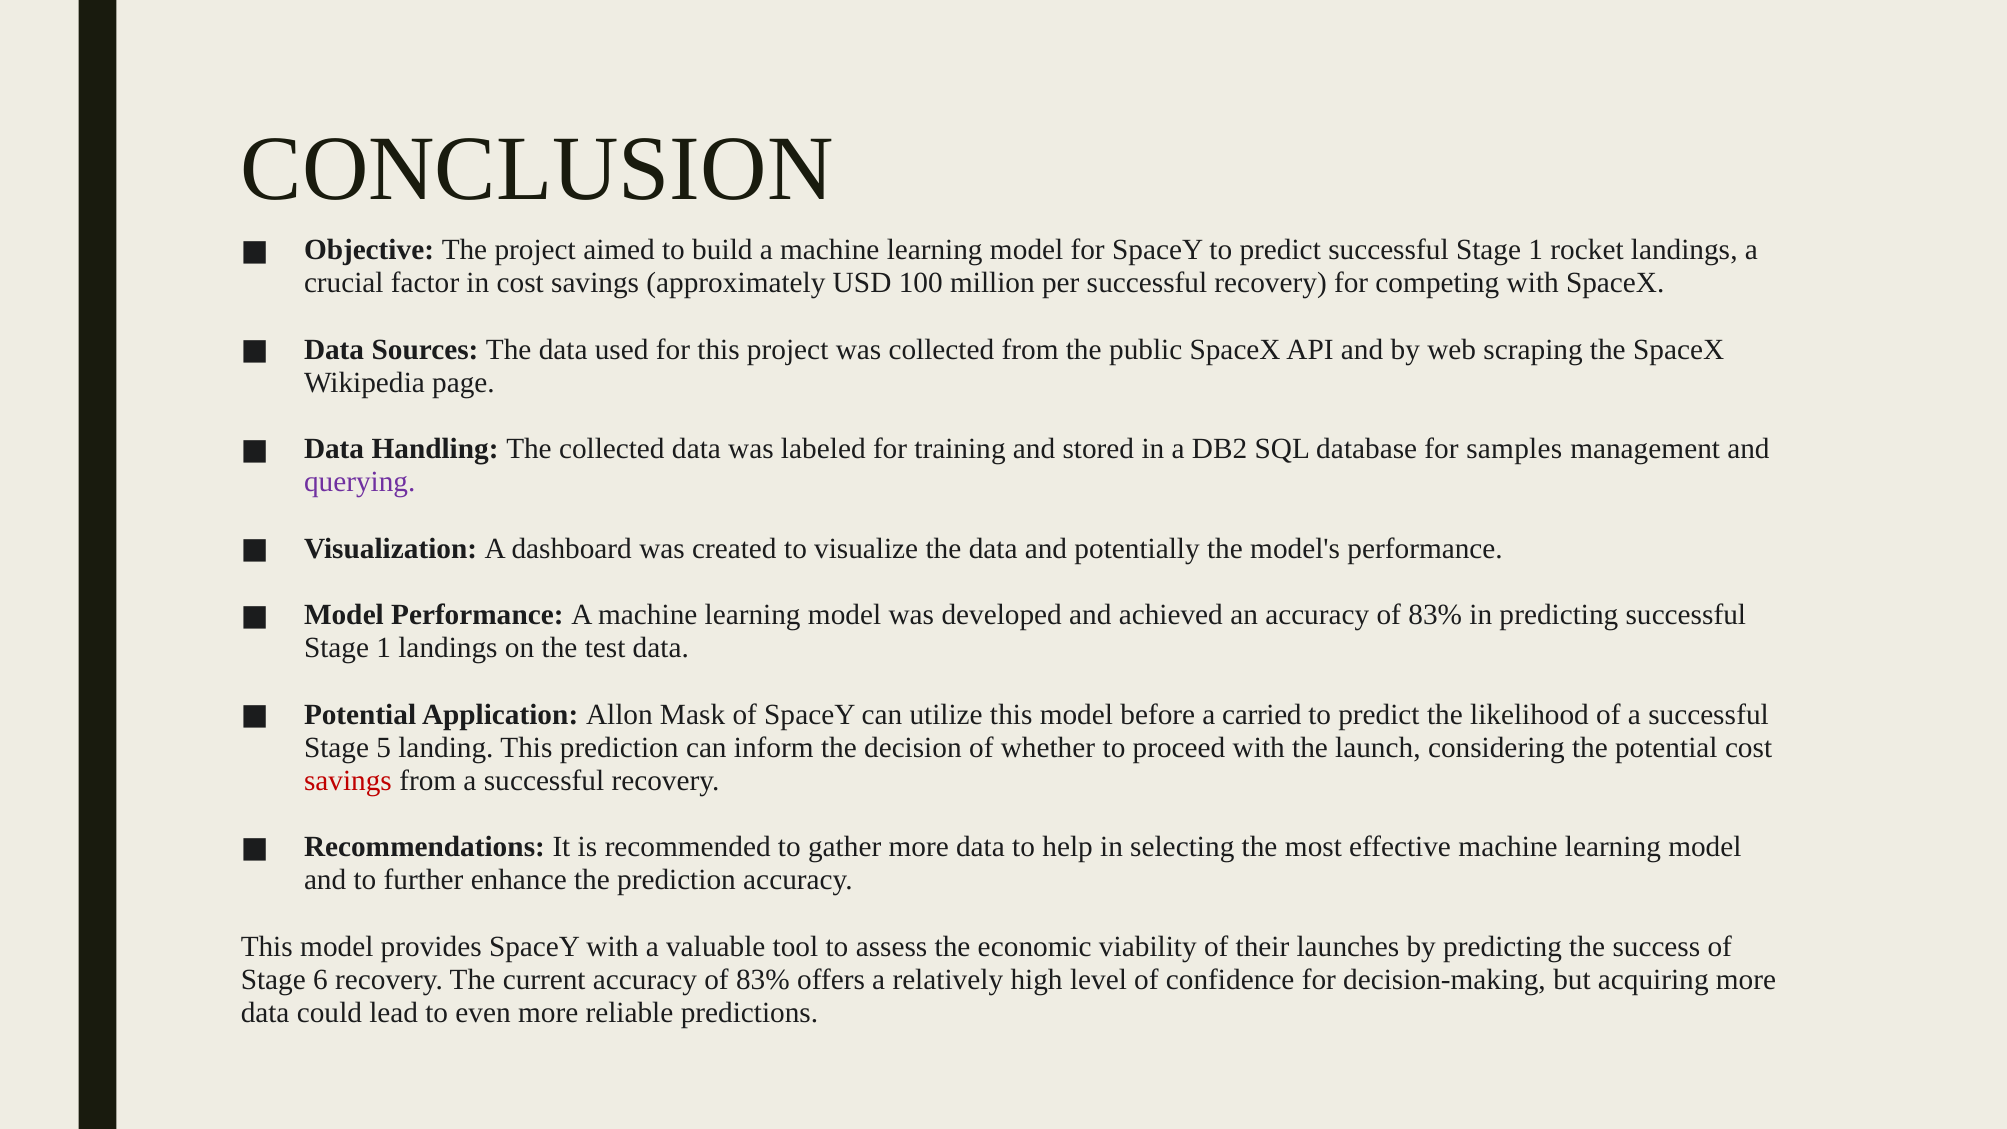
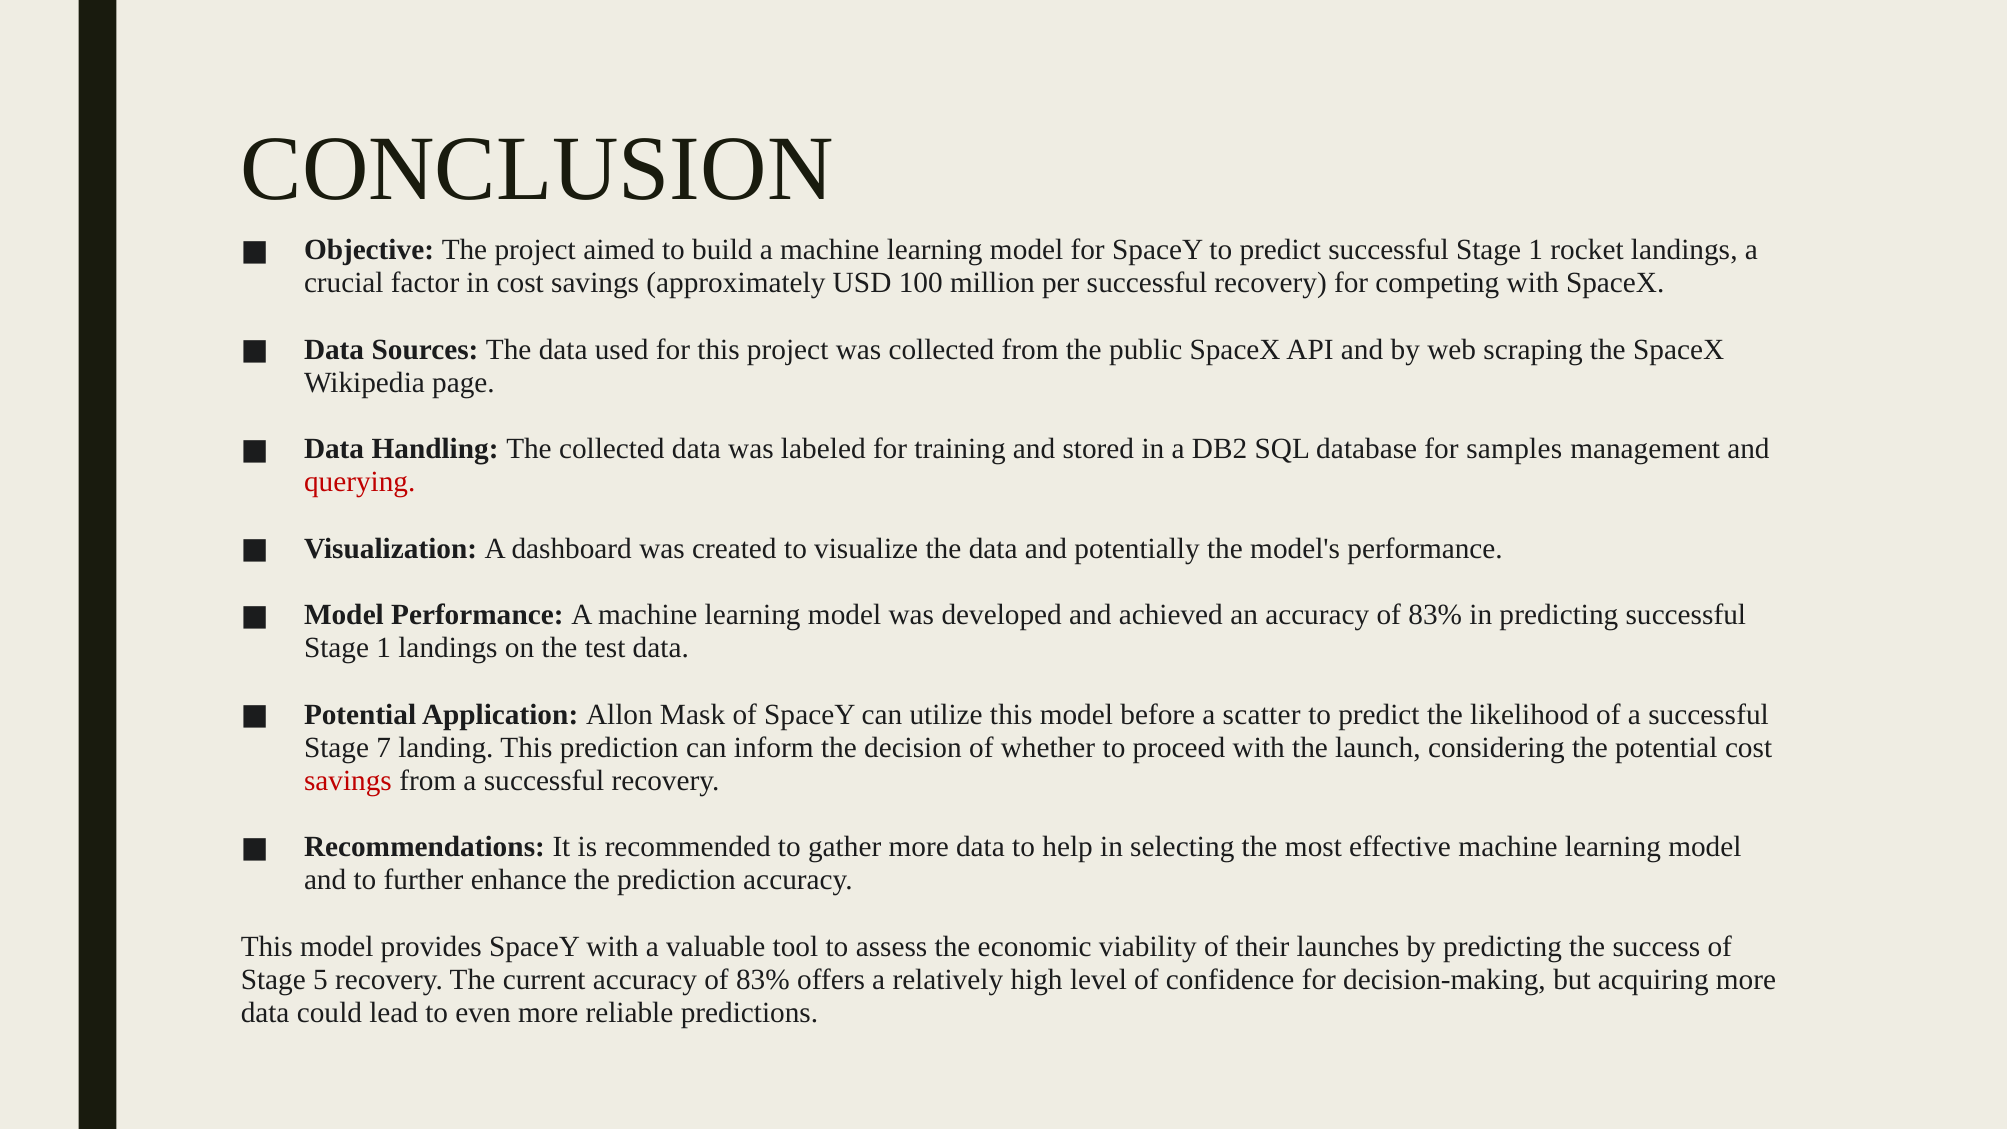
querying colour: purple -> red (360, 482)
carried: carried -> scatter (1262, 715)
5: 5 -> 7 (384, 748)
6: 6 -> 5 (320, 980)
